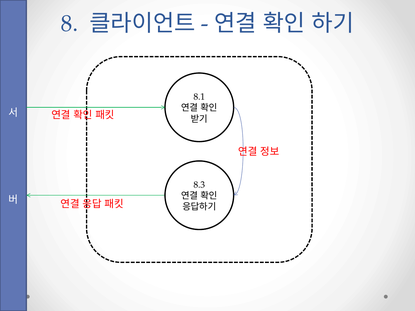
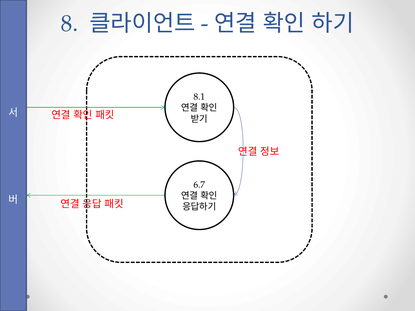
8.3: 8.3 -> 6.7 (199, 185)
